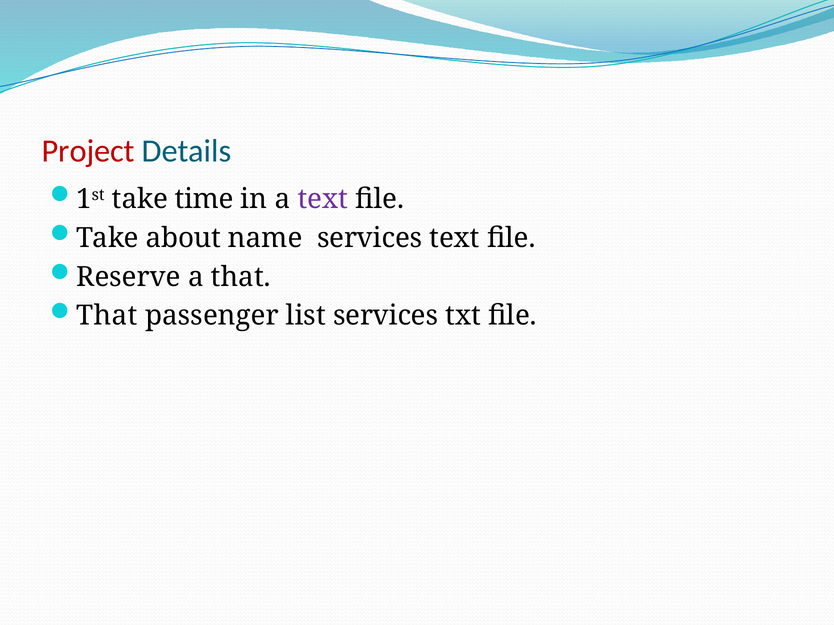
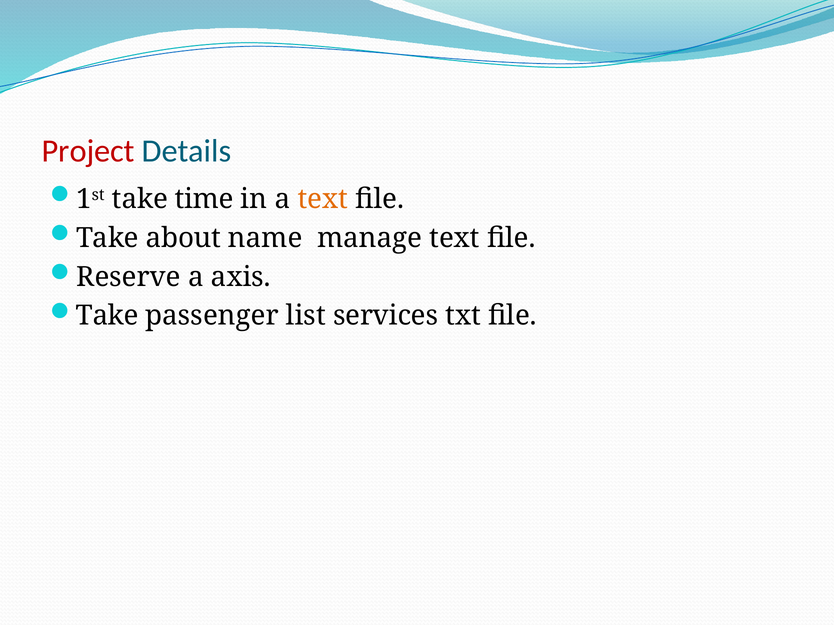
text colour: purple -> orange (323, 199)
name services: services -> manage (370, 238)
a that: that -> axis (241, 277)
That: That -> Take (107, 316)
